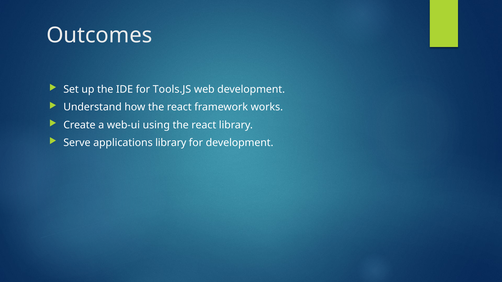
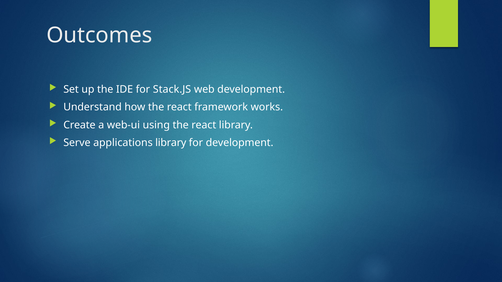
Tools.JS: Tools.JS -> Stack.JS (172, 90)
